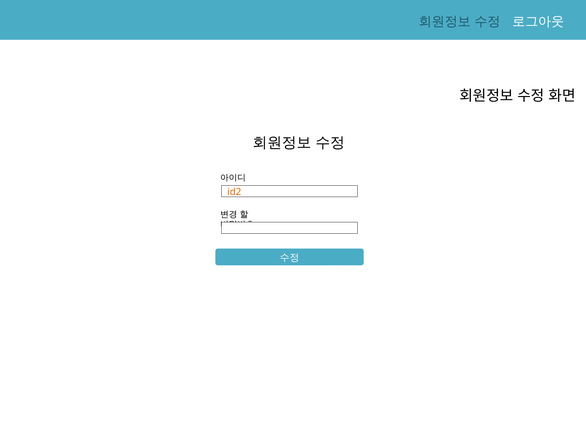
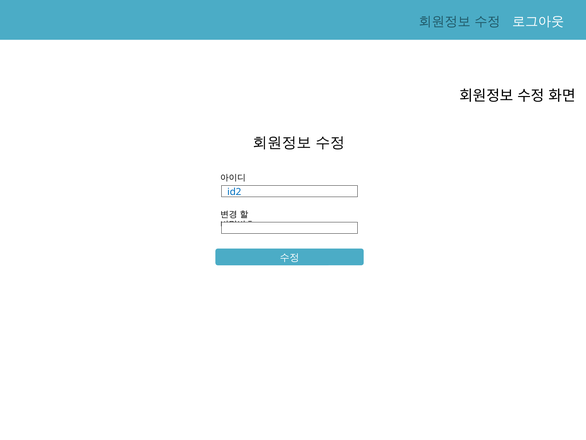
id2 colour: orange -> blue (234, 192)
